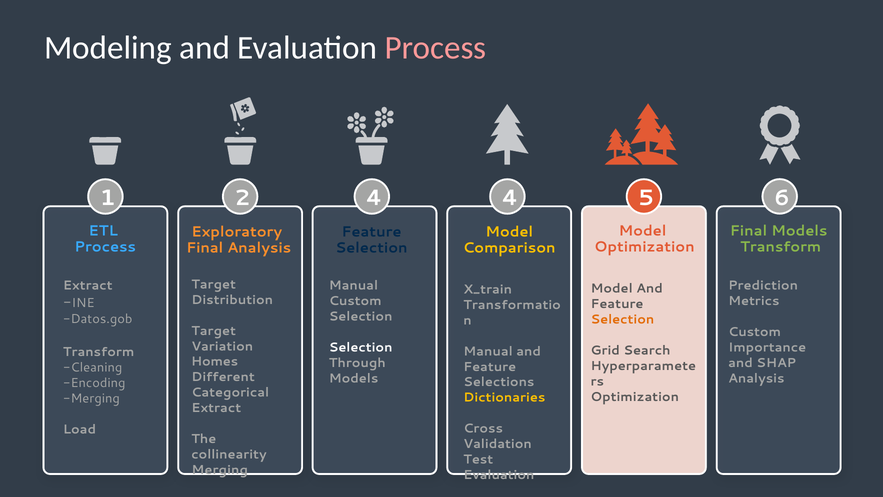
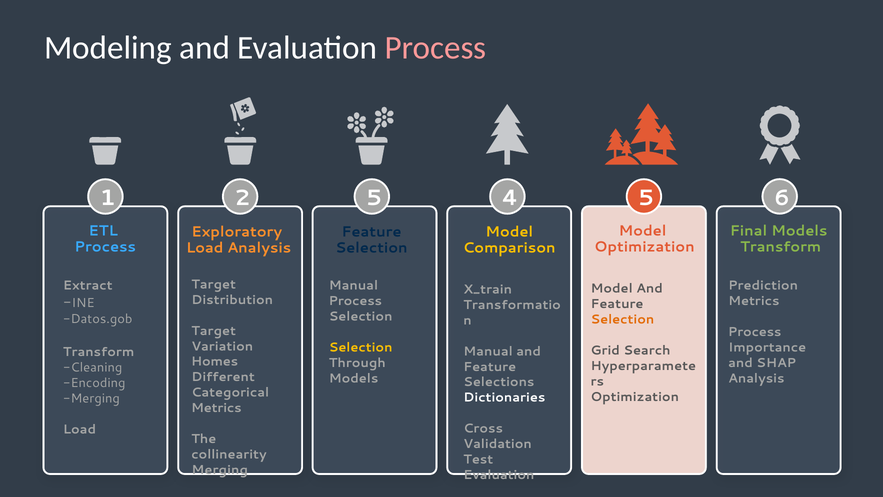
2 4: 4 -> 5 (374, 198)
Final: Final -> Load (205, 248)
Custom: Custom -> Process (355, 301)
Custom: Custom -> Process (755, 332)
Selection colour: white -> yellow (361, 347)
Dictionaries colour: yellow -> white (504, 398)
Extract: Extract -> Metrics (216, 408)
